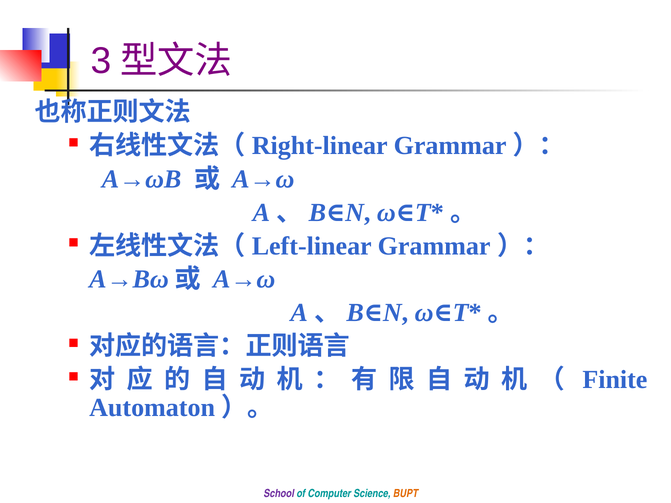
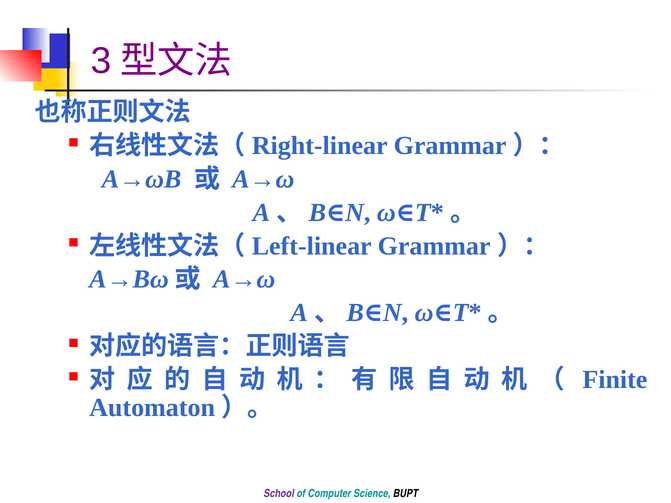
BUPT colour: orange -> black (406, 494)
